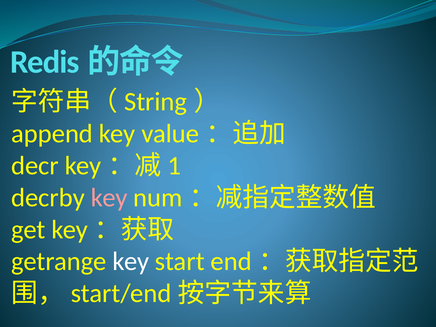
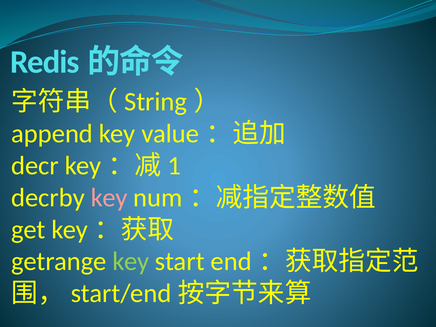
key colour: white -> light green (131, 262)
